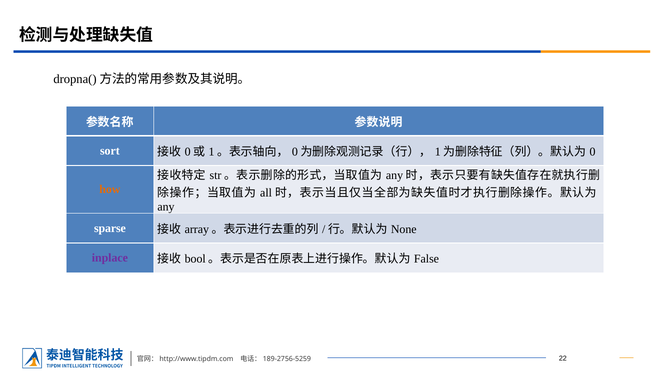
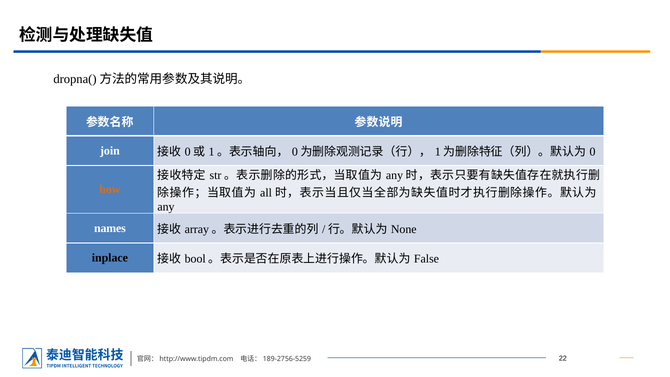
sort: sort -> join (110, 151)
sparse: sparse -> names (110, 228)
inplace colour: purple -> black (110, 258)
